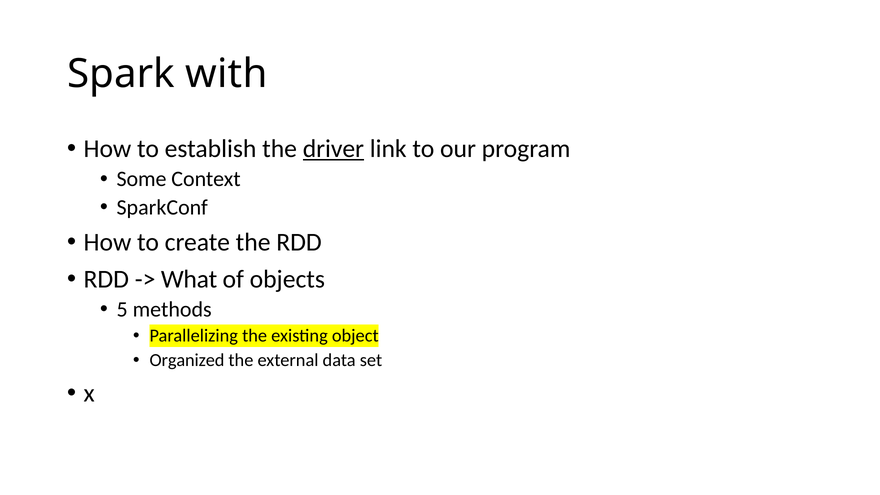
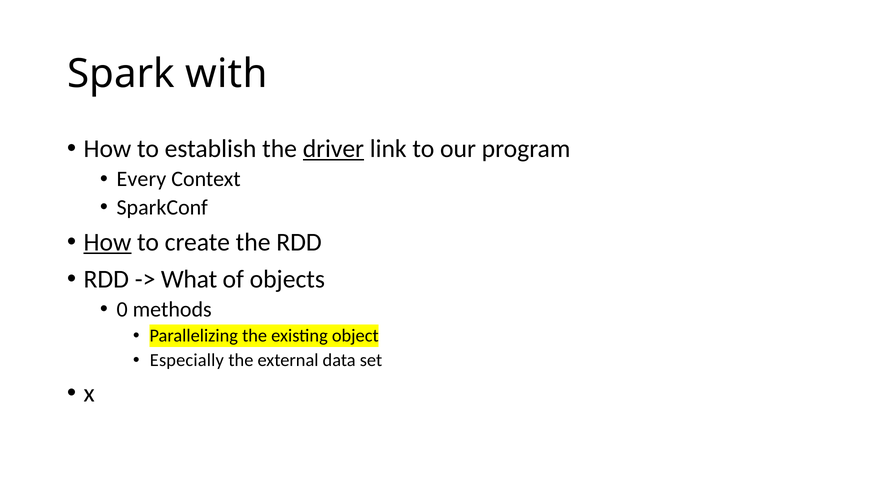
Some: Some -> Every (141, 179)
How underline: none -> present (107, 242)
5: 5 -> 0 (122, 310)
Organized: Organized -> Especially (187, 360)
